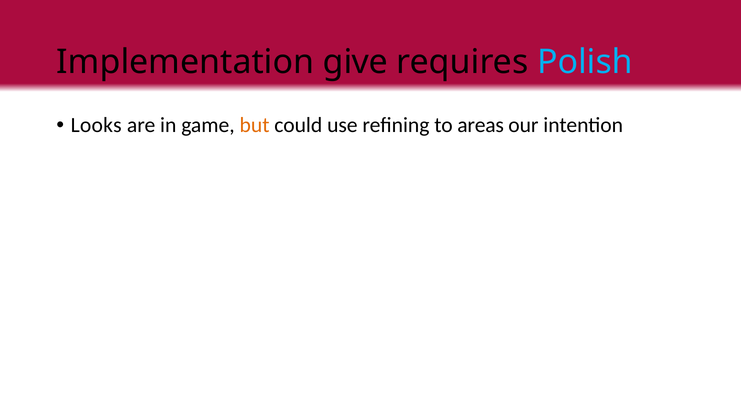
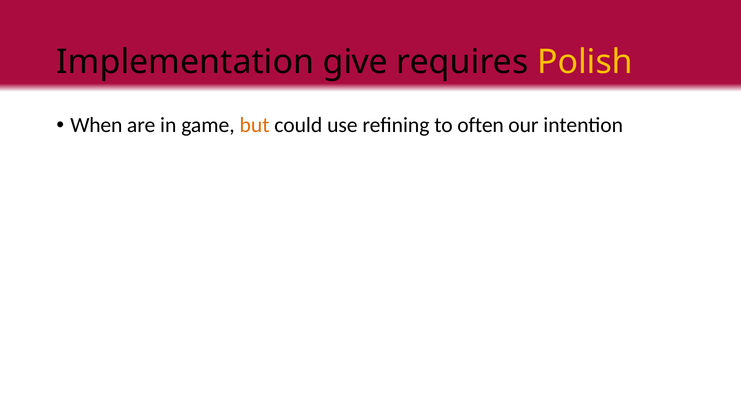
Polish colour: light blue -> yellow (585, 62)
Looks: Looks -> When (96, 125)
areas: areas -> often (481, 125)
